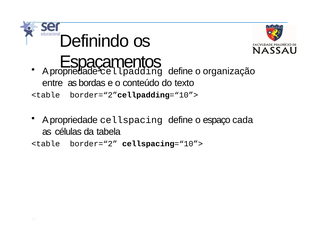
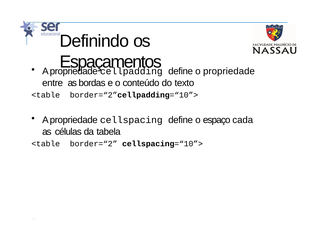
o organização: organização -> propriedade (229, 71)
